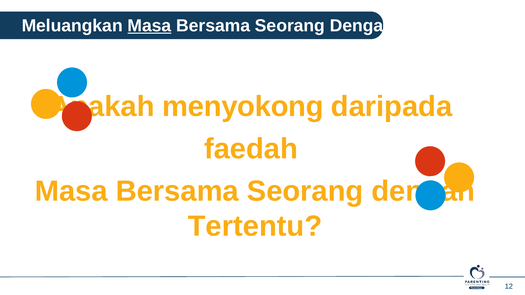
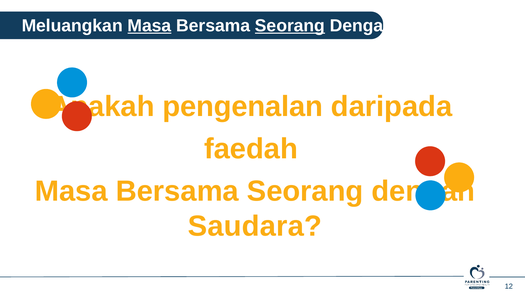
Seorang underline: none -> present (290, 26)
menyokong: menyokong -> pengenalan (243, 107)
Tertentu: Tertentu -> Saudara (255, 226)
